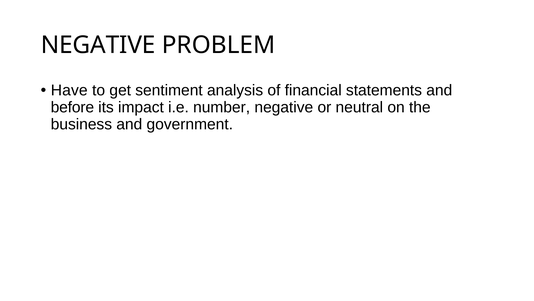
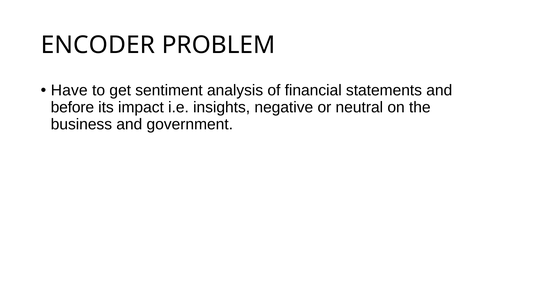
NEGATIVE: NEGATIVE -> ENCODER (98, 45)
number: number -> insights (222, 107)
